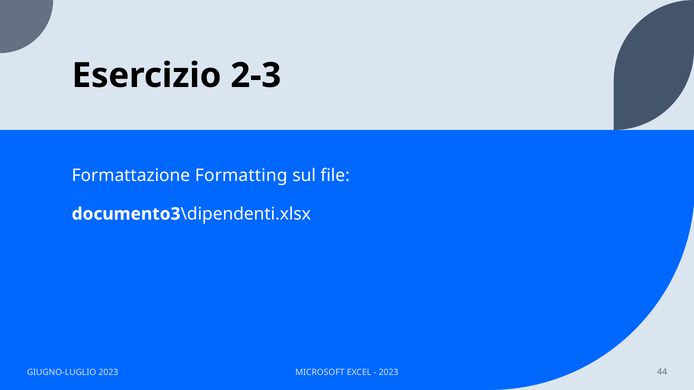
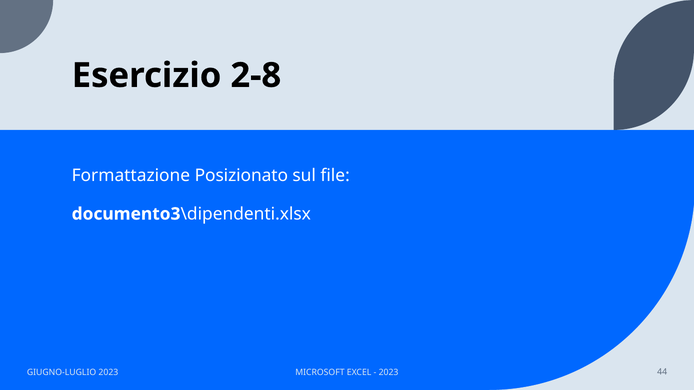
2-3: 2-3 -> 2-8 (256, 76)
Formatting: Formatting -> Posizionato (241, 176)
